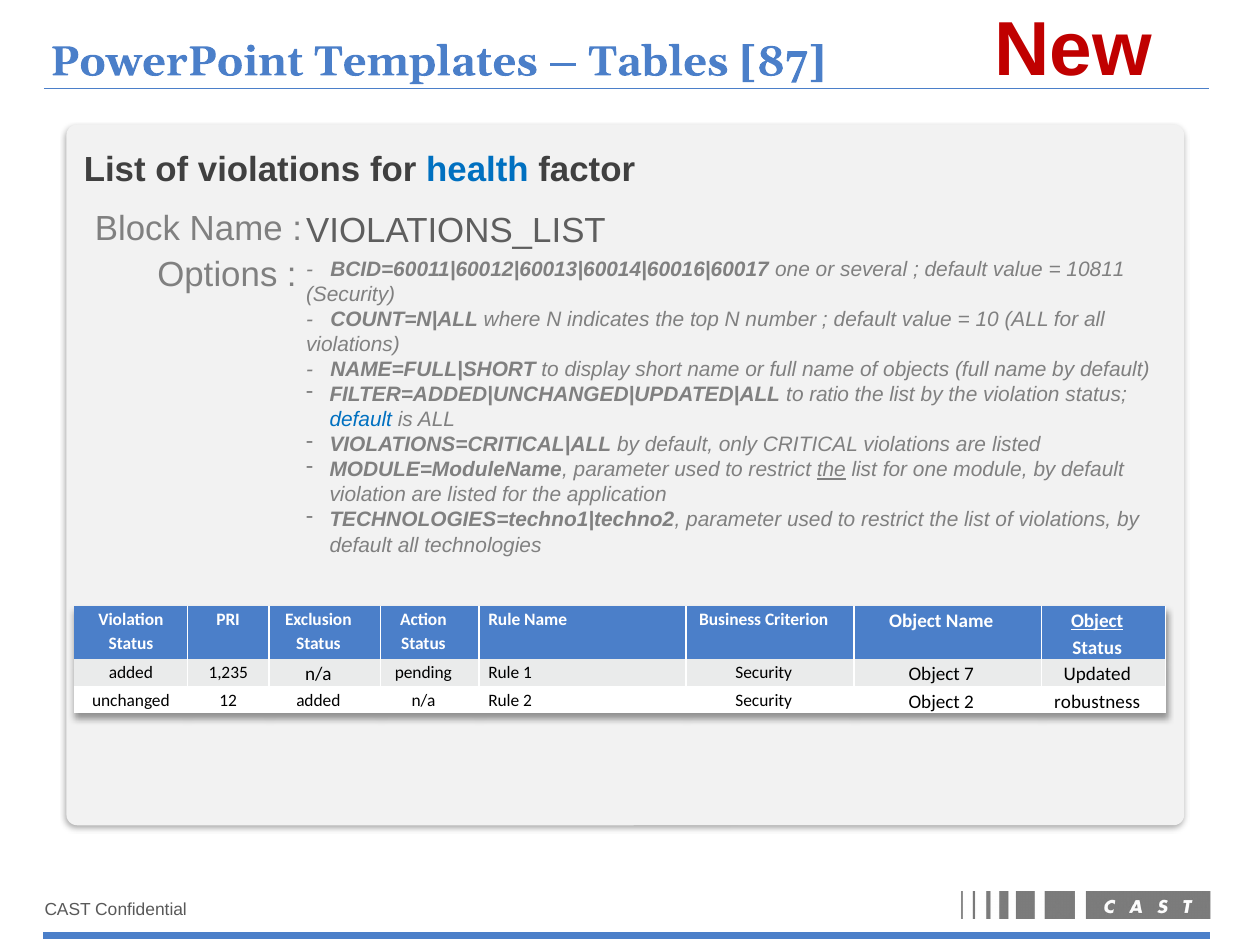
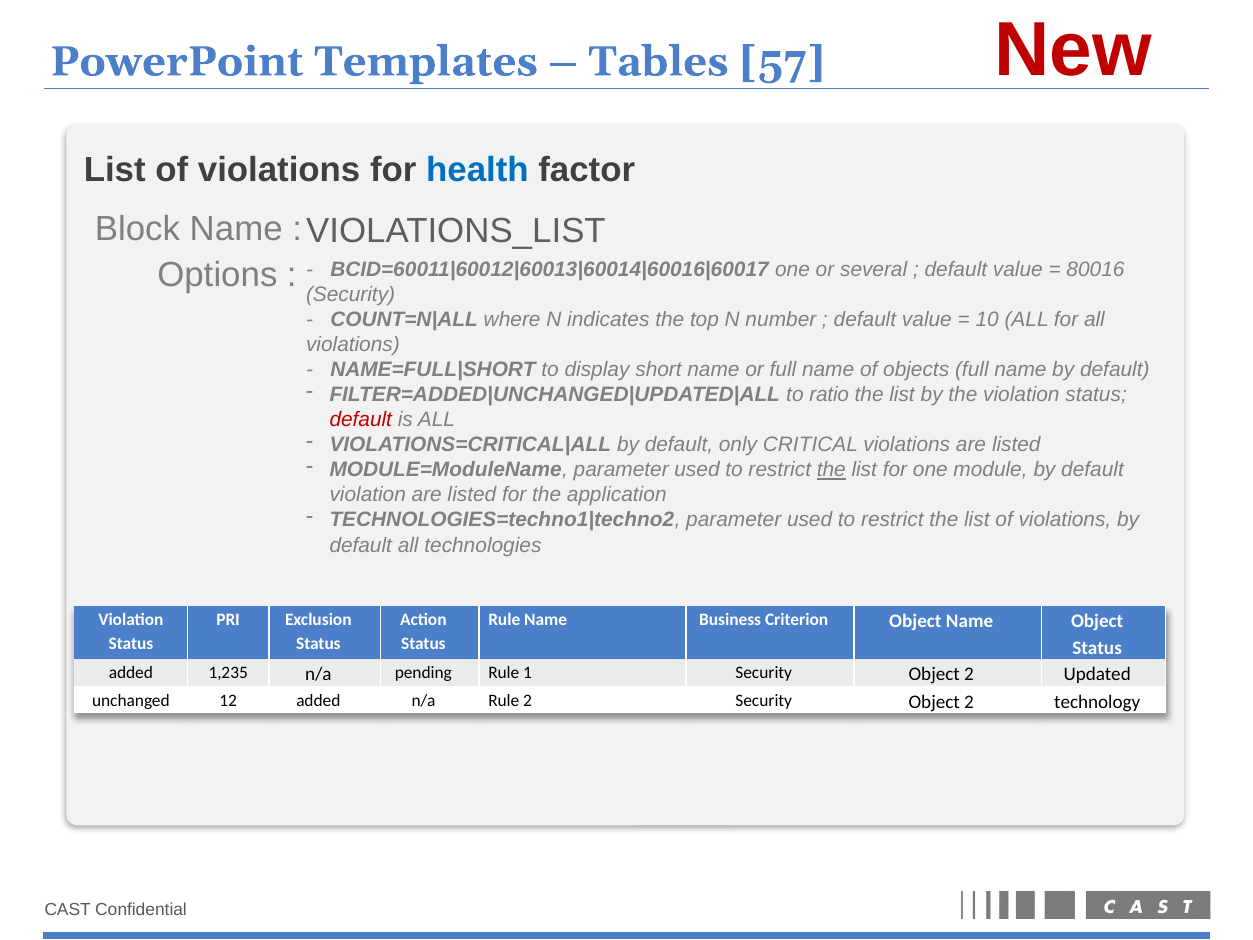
87: 87 -> 57 (782, 62)
10811: 10811 -> 80016 (1096, 269)
default colour: blue -> red (361, 420)
Object underline: present -> none (1097, 621)
1 Security Object 7: 7 -> 2 (969, 674)
robustness: robustness -> technology (1097, 702)
